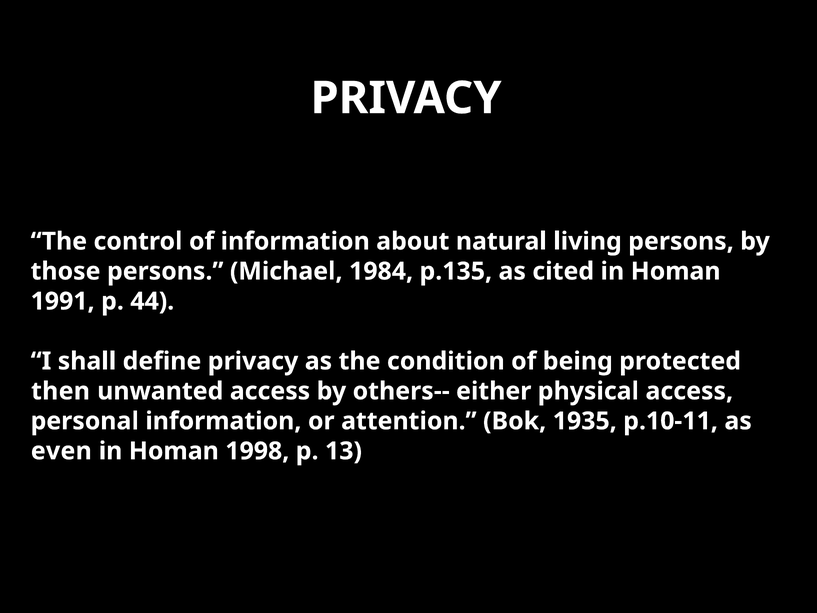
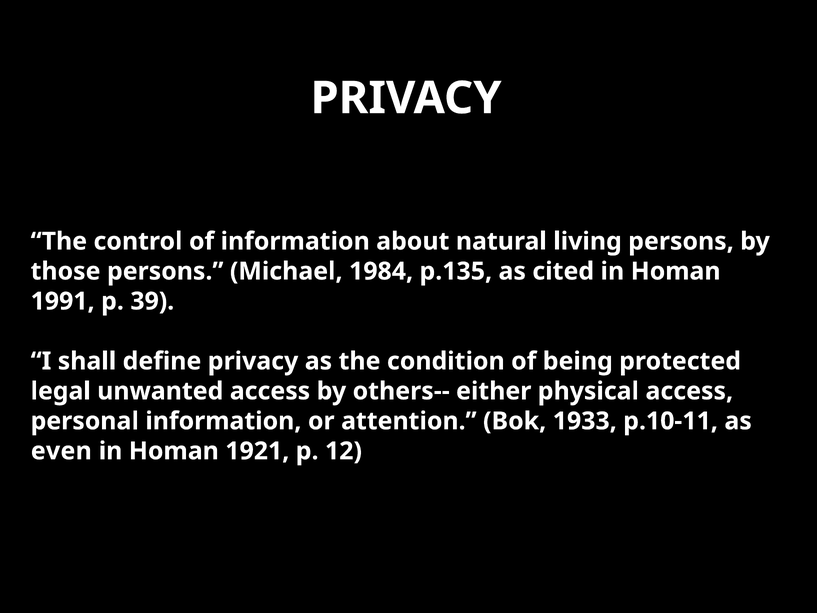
44: 44 -> 39 (152, 301)
then: then -> legal (61, 391)
1935: 1935 -> 1933 (585, 421)
1998: 1998 -> 1921 (257, 451)
13: 13 -> 12 (343, 451)
